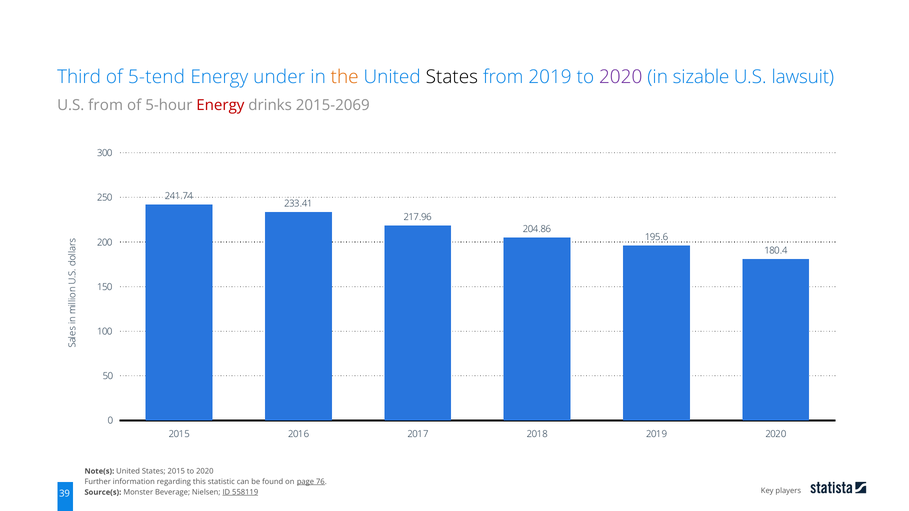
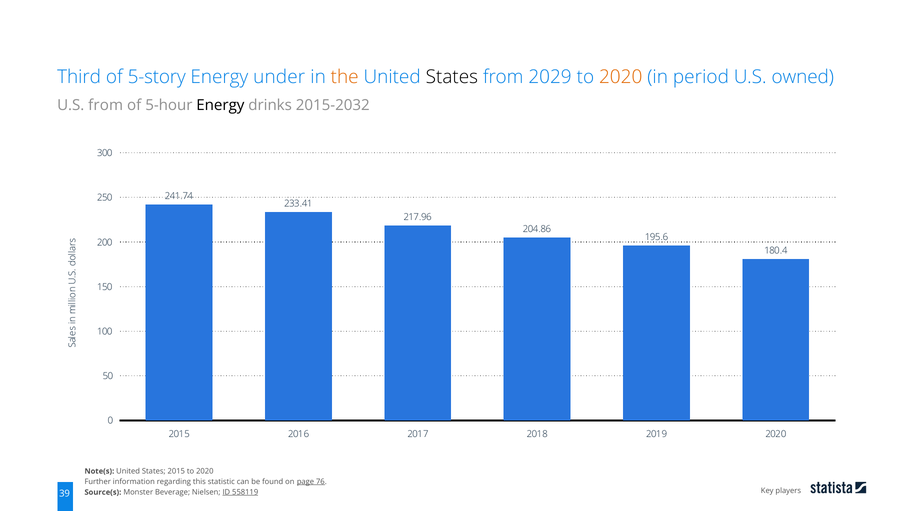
5-tend: 5-tend -> 5-story (157, 77)
from 2019: 2019 -> 2029 (550, 77)
2020 colour: purple -> orange (621, 77)
sizable: sizable -> period (701, 77)
lawsuit: lawsuit -> owned (803, 77)
Energy colour: red -> black (220, 105)
2015-2069: 2015-2069 -> 2015-2032 (333, 105)
